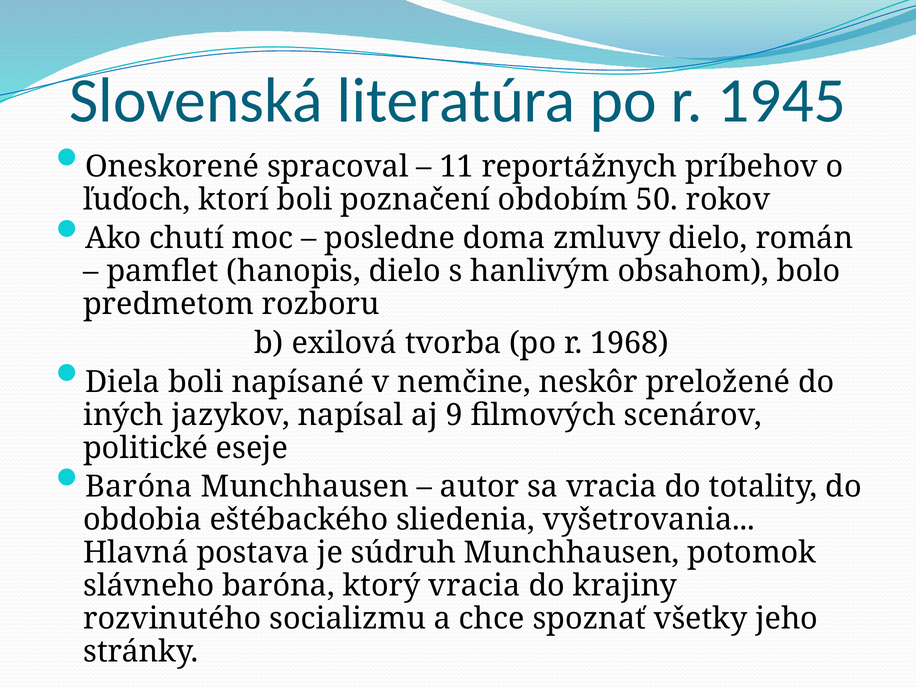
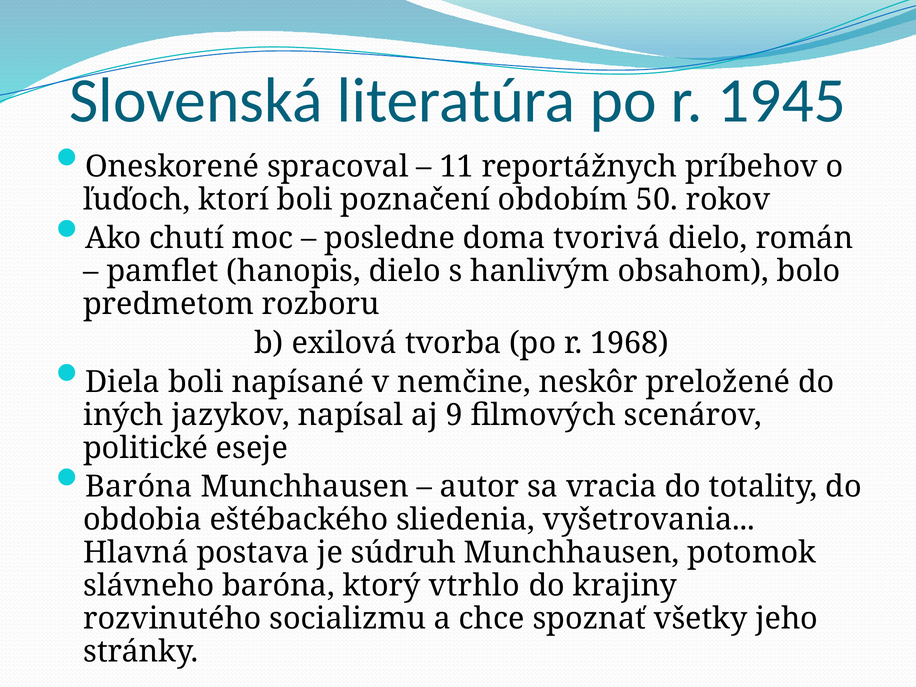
zmluvy: zmluvy -> tvorivá (607, 238)
ktorý vracia: vracia -> vtrhlo (474, 586)
